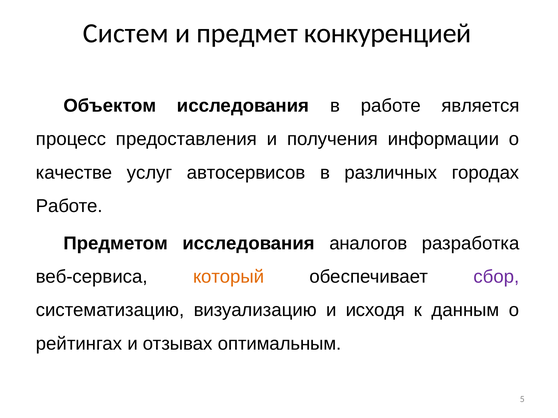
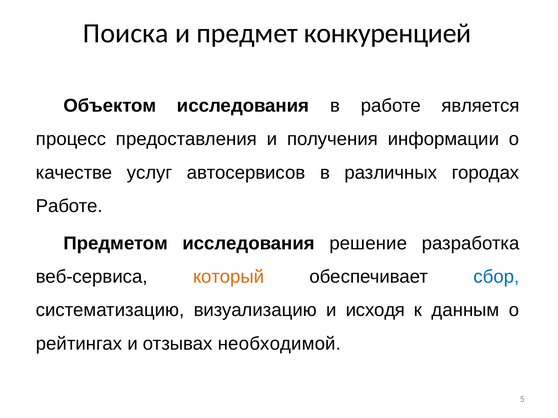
Систем: Систем -> Поиска (126, 33)
аналогов: аналогов -> решение (368, 244)
сбор colour: purple -> blue (496, 277)
оптимальным: оптимальным -> необходимой (279, 344)
